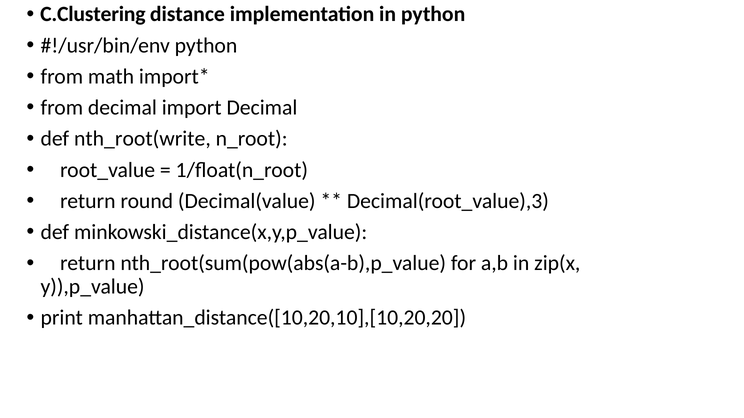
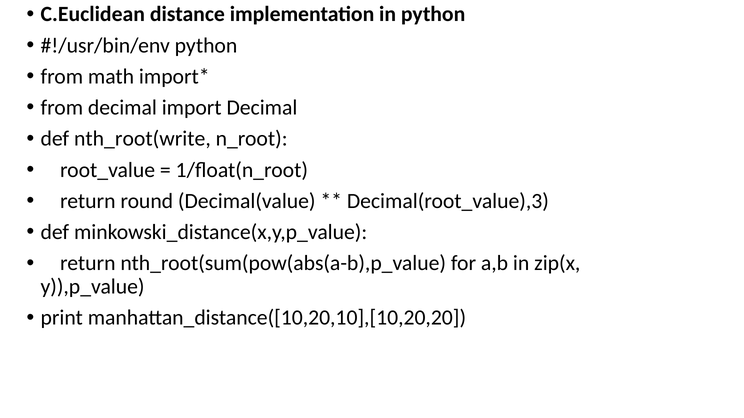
C.Clustering: C.Clustering -> C.Euclidean (93, 14)
